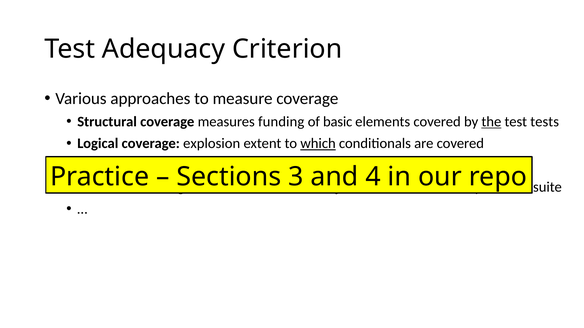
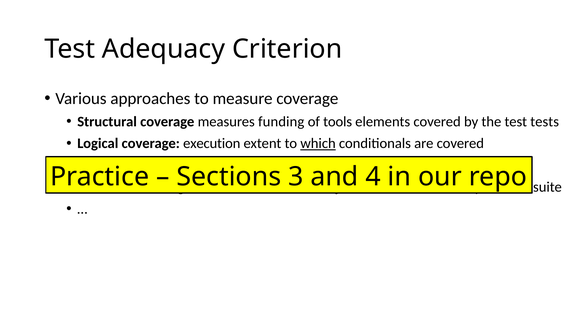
basic: basic -> tools (338, 122)
the underline: present -> none (491, 122)
explosion: explosion -> execution (212, 144)
